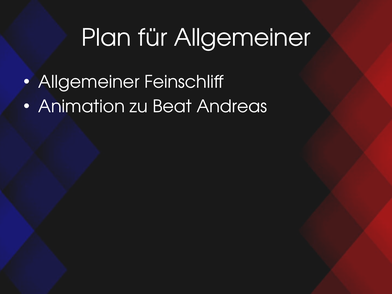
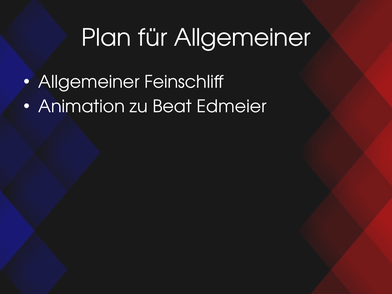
Andreas: Andreas -> Edmeier (232, 107)
